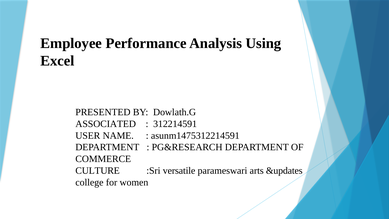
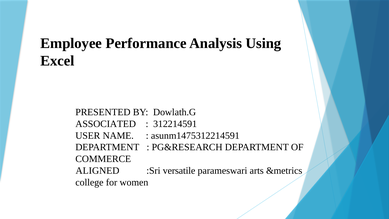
CULTURE: CULTURE -> ALIGNED (97, 170)
&updates: &updates -> &metrics (284, 170)
